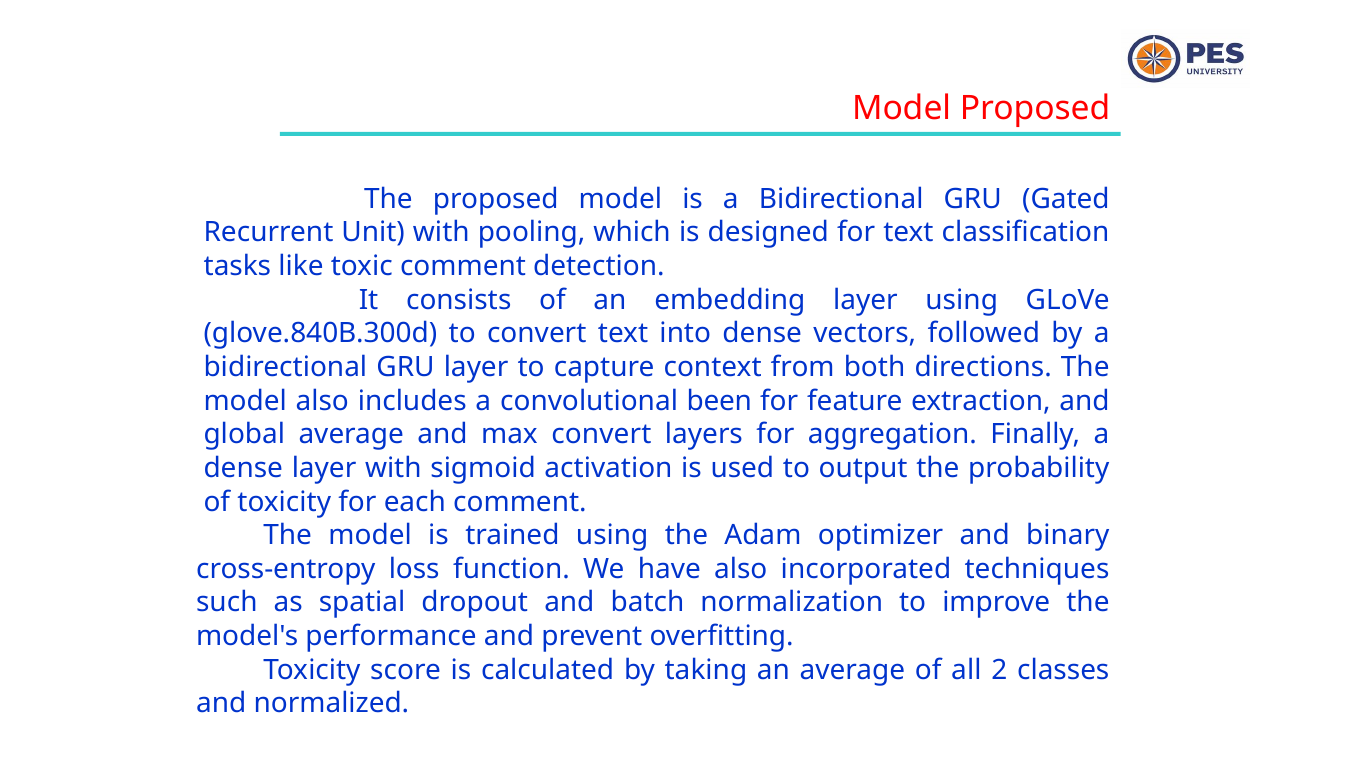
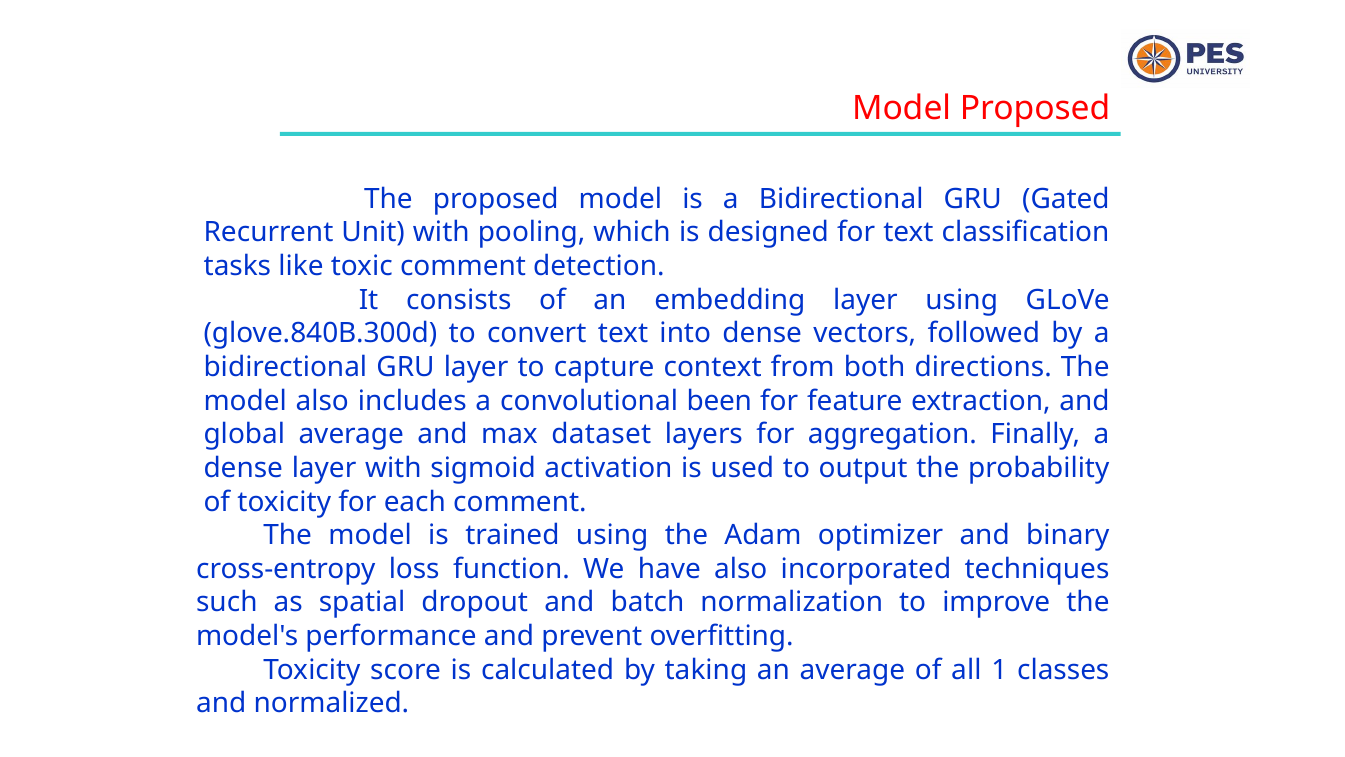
max convert: convert -> dataset (601, 434)
2: 2 -> 1 (999, 670)
